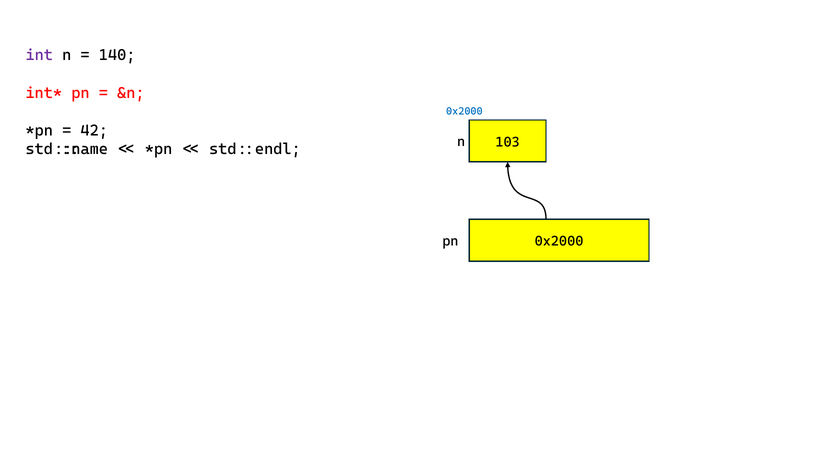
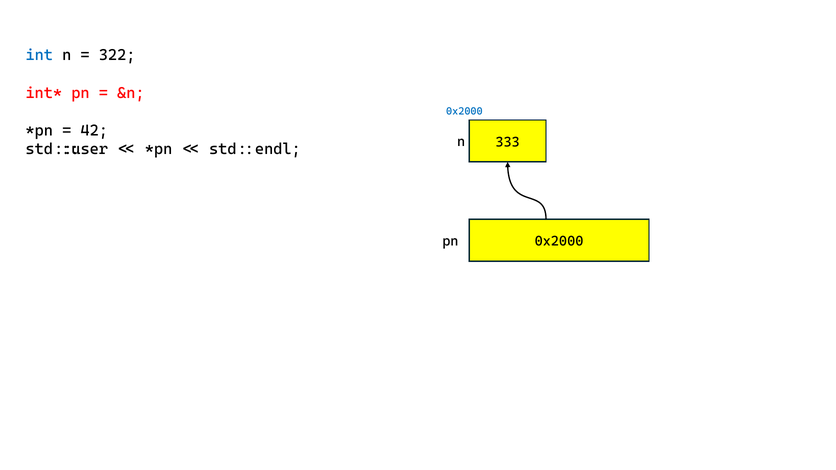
int colour: purple -> blue (39, 55)
140: 140 -> 322 (117, 55)
std::name: std::name -> std::user (67, 149)
103: 103 -> 333 (508, 142)
